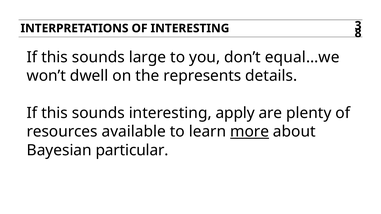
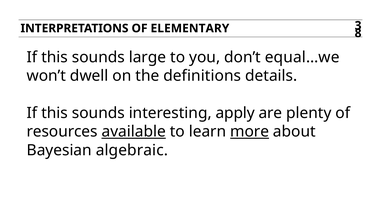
OF INTERESTING: INTERESTING -> ELEMENTARY (190, 28)
represents: represents -> definitions (202, 76)
available underline: none -> present (134, 132)
particular: particular -> algebraic (132, 150)
